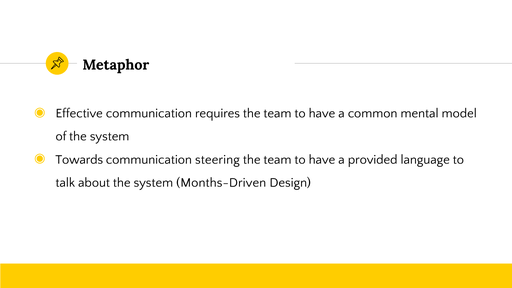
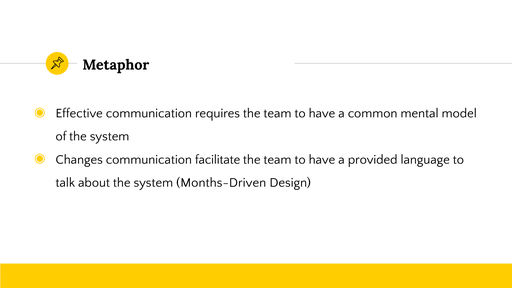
Towards: Towards -> Changes (79, 159)
steering: steering -> facilitate (218, 159)
